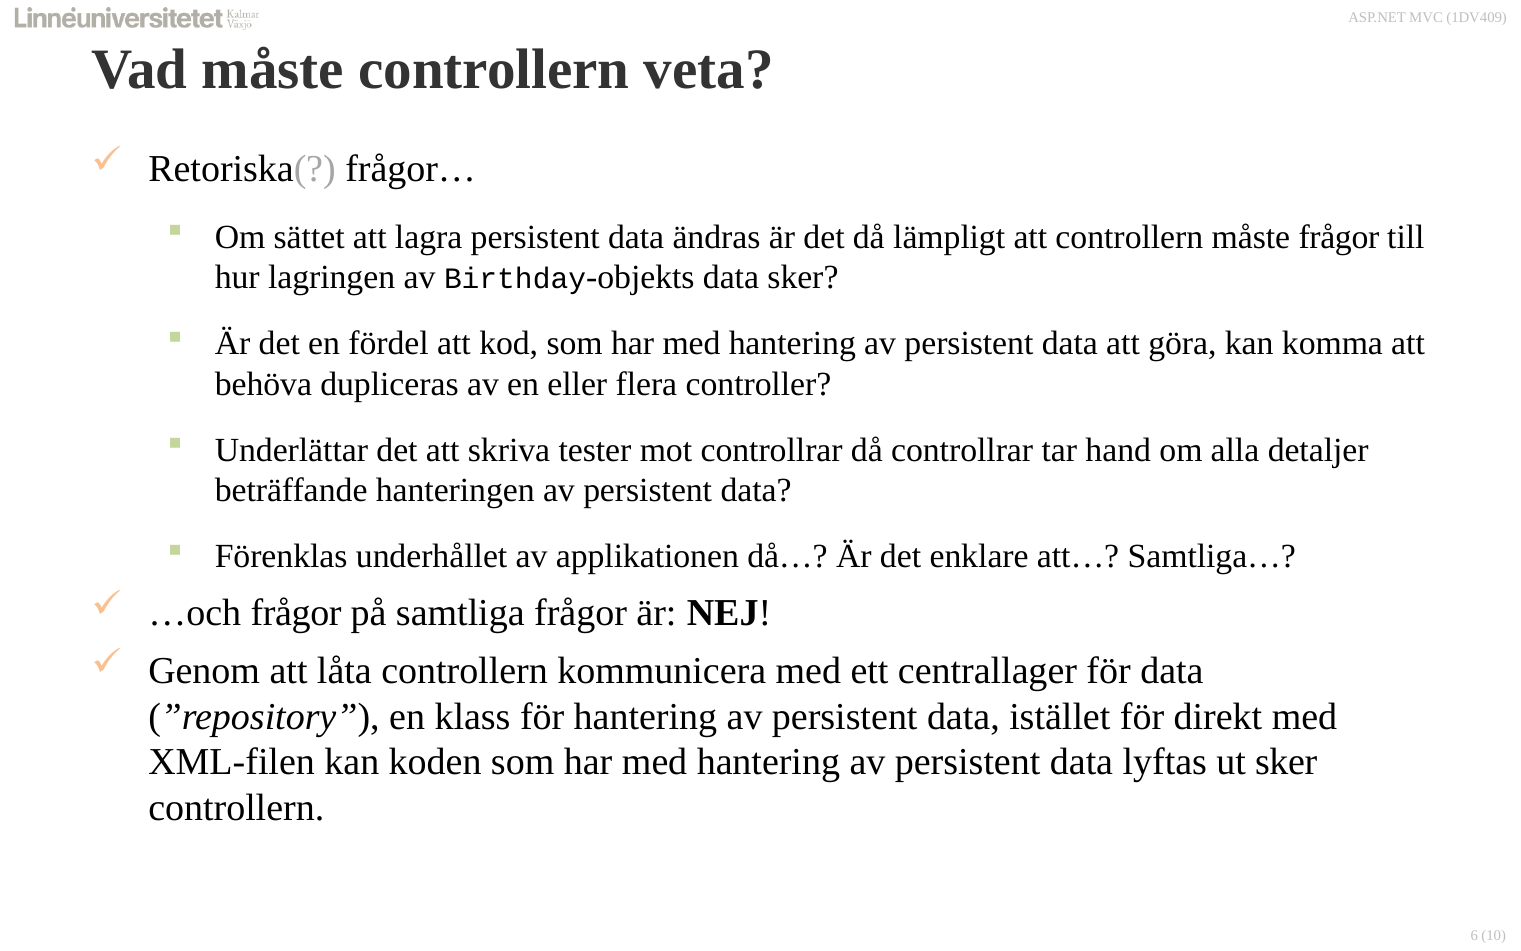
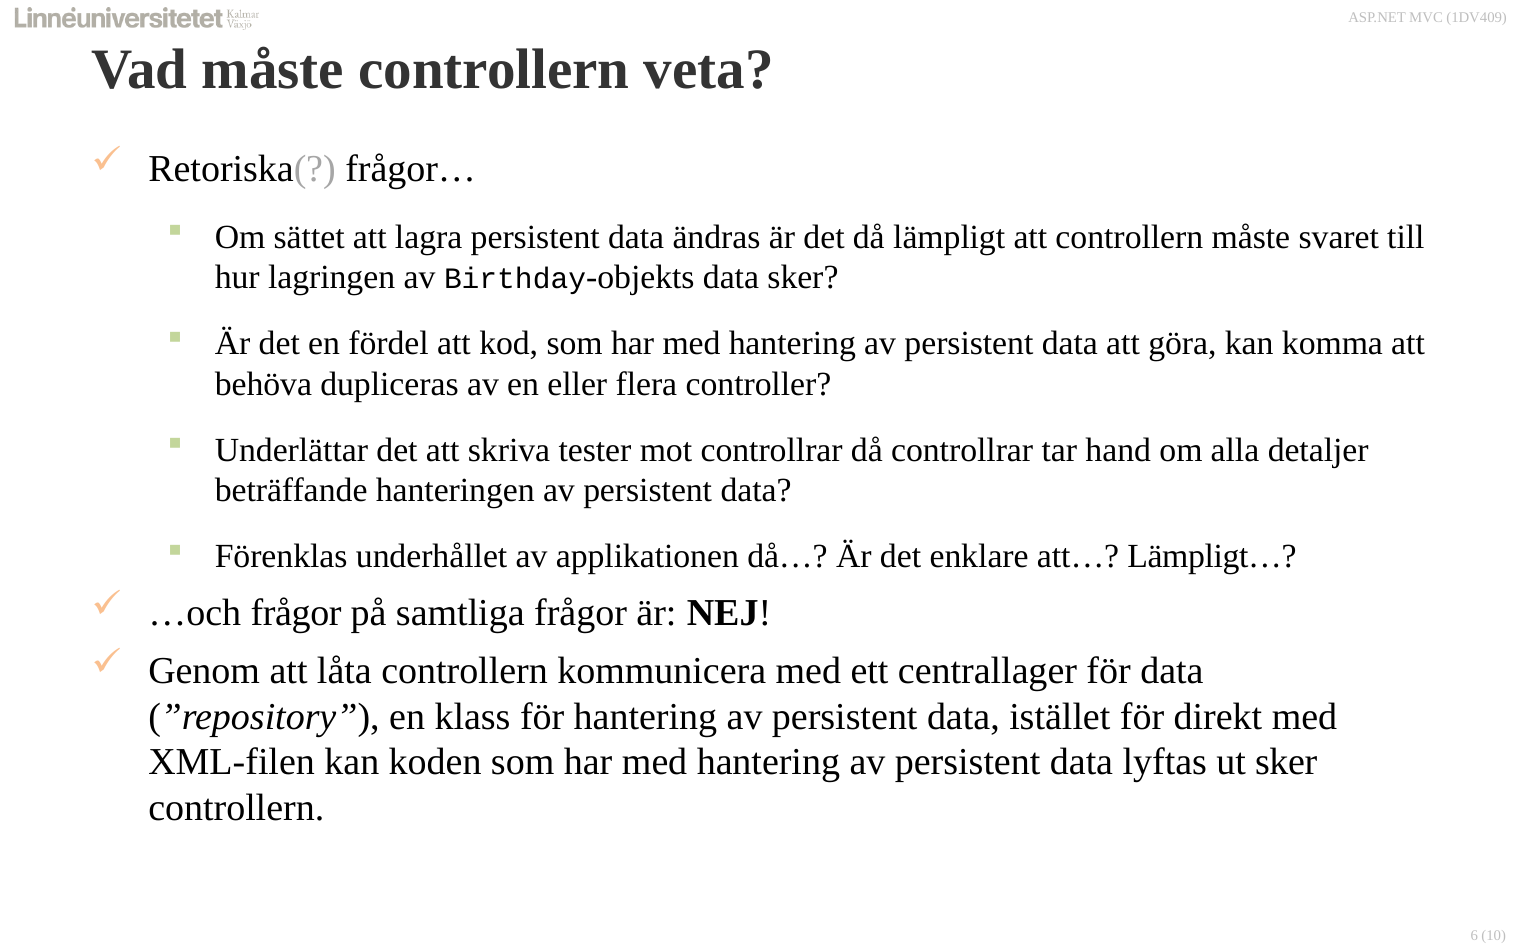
måste frågor: frågor -> svaret (1339, 237)
Samtliga…: Samtliga… -> Lämpligt… (1212, 556)
